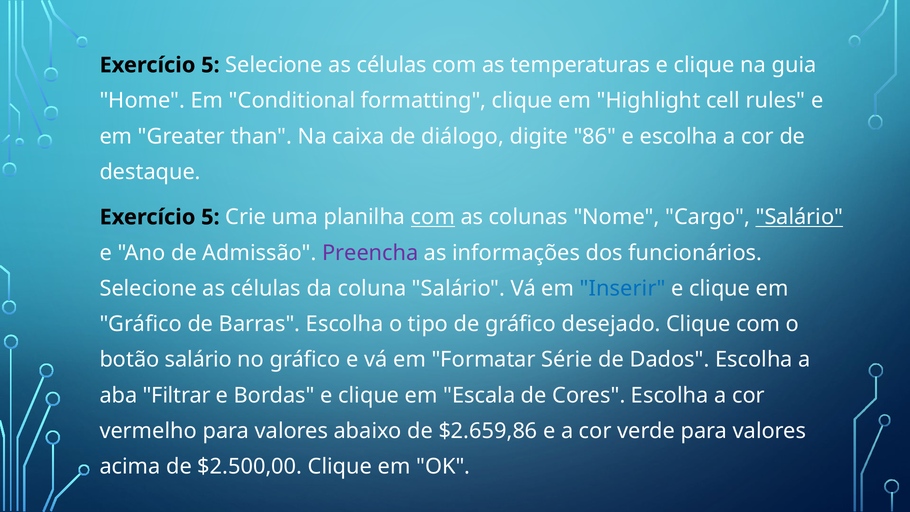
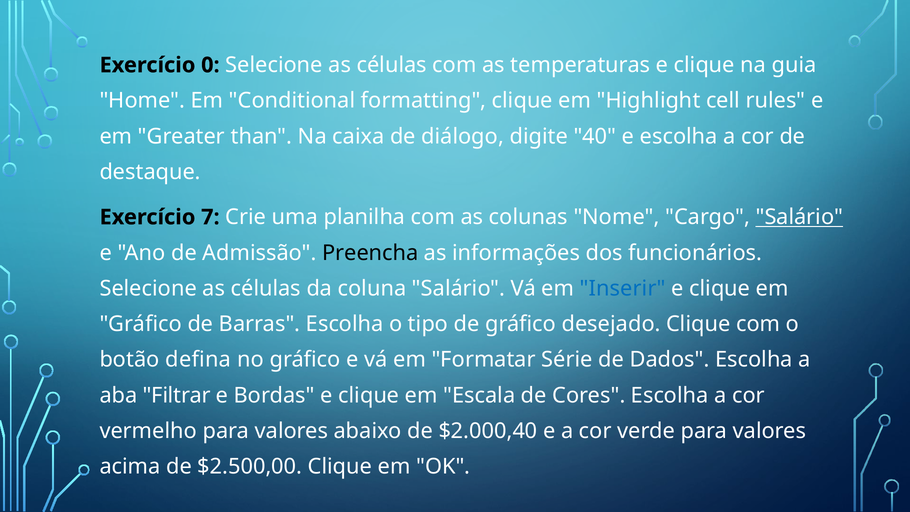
5: 5 -> 0 (210, 65)
86: 86 -> 40 (595, 136)
5: 5 -> 7 (210, 217)
com underline: present -> none (433, 217)
Preencha colour: purple -> black (370, 253)
botão salário: salário -> defina (198, 360)
$2.659,86: $2.659,86 -> $2.000,40 (488, 431)
